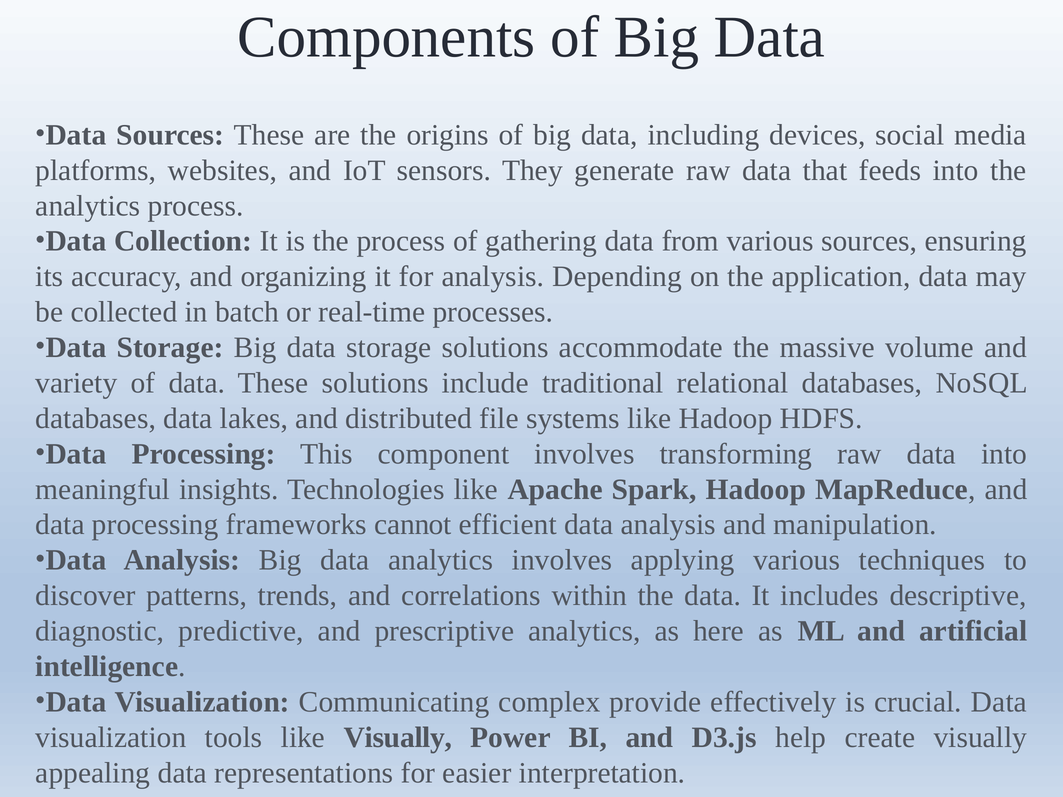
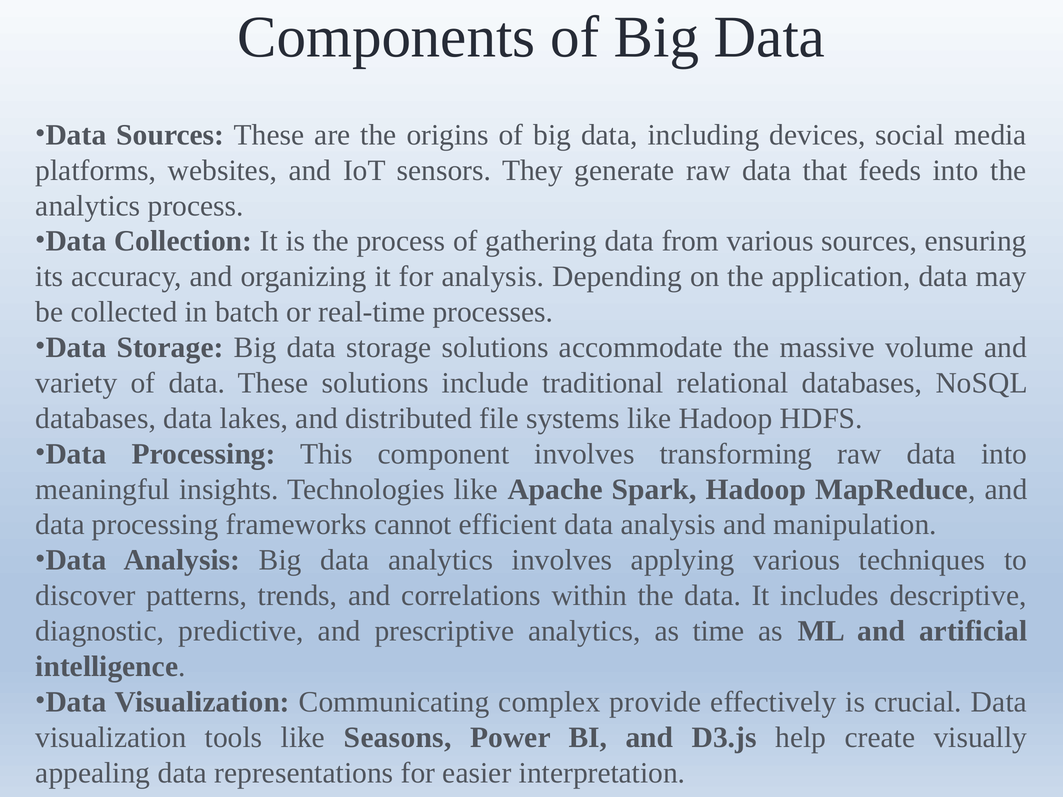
here: here -> time (719, 631)
like Visually: Visually -> Seasons (398, 738)
